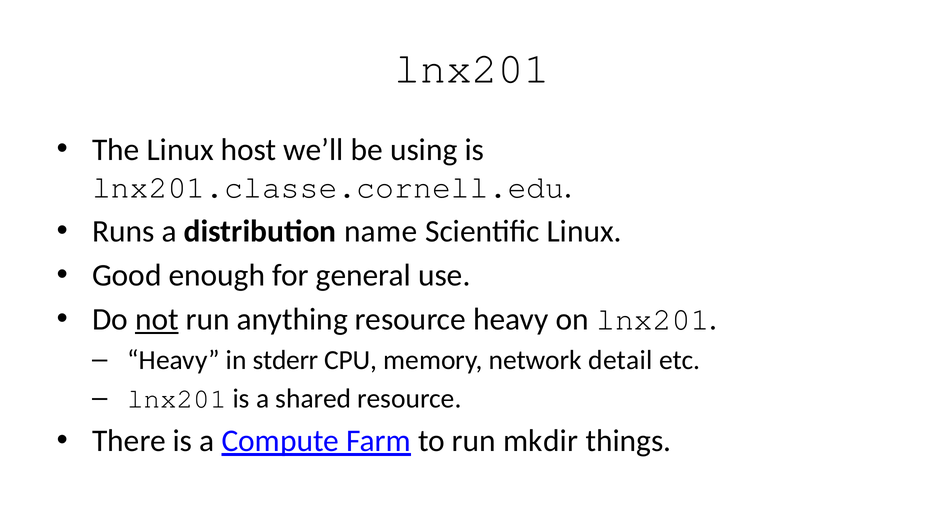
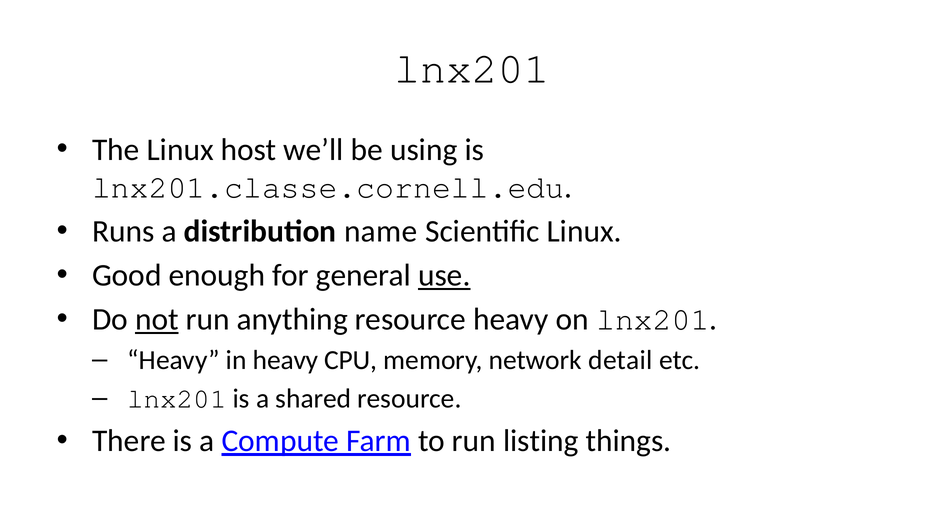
use underline: none -> present (444, 276)
in stderr: stderr -> heavy (286, 360)
mkdir: mkdir -> listing (541, 441)
